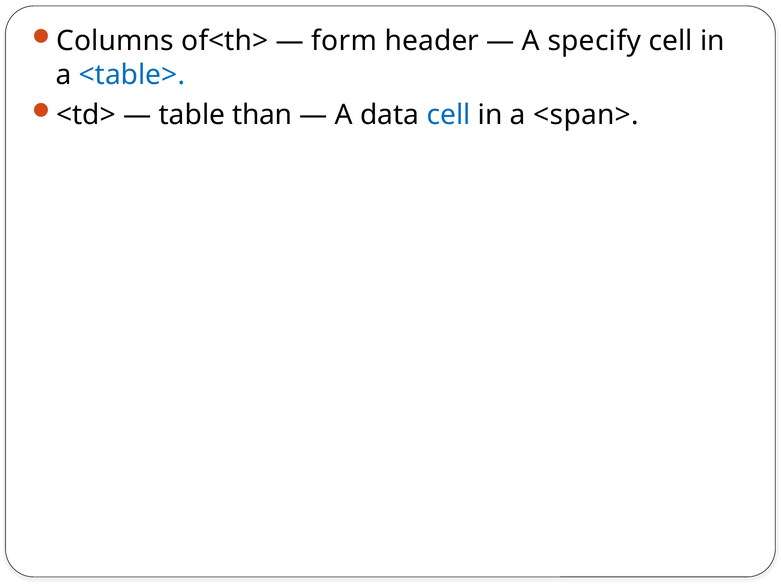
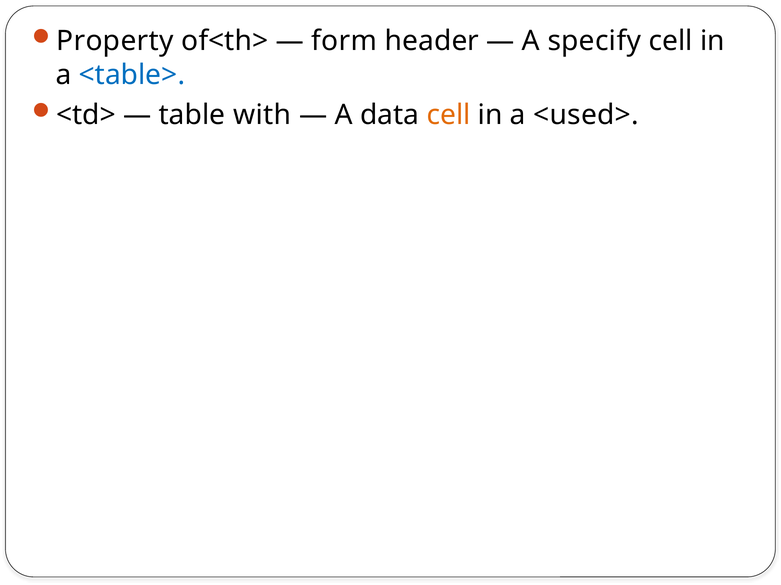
Columns: Columns -> Property (115, 41)
than: than -> with (262, 115)
cell colour: blue -> orange (449, 115)
<span>: <span> -> <used> (586, 115)
